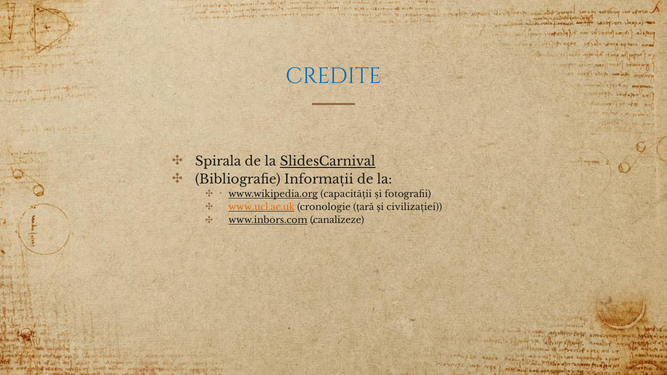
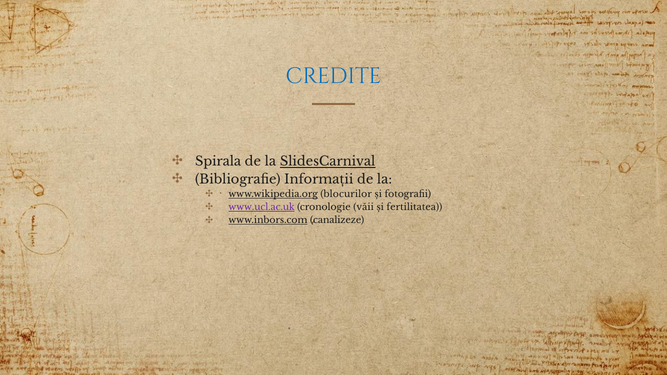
capacității: capacității -> blocurilor (346, 194)
www.ucl.ac.uk colour: orange -> purple (262, 207)
țară: țară -> văii (364, 207)
civilizației: civilizației -> fertilitatea (414, 207)
